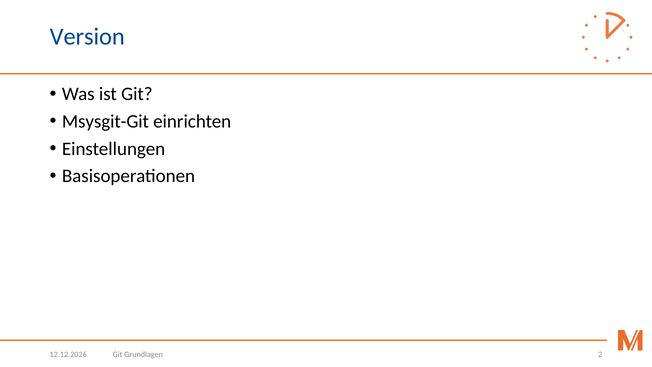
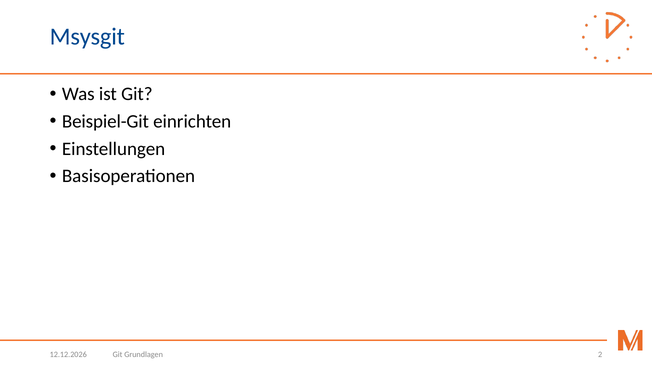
Version: Version -> Msysgit (87, 37)
Msysgit-Git: Msysgit-Git -> Beispiel-Git (105, 121)
